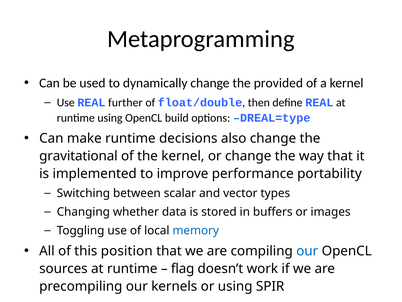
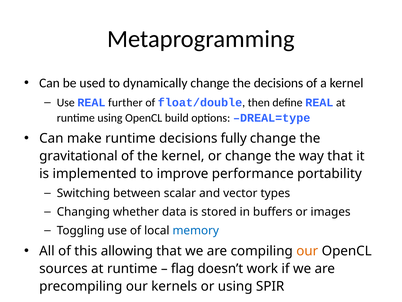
the provided: provided -> decisions (278, 83)
also: also -> fully (234, 138)
position: position -> allowing (127, 251)
our colour: blue -> orange (307, 251)
